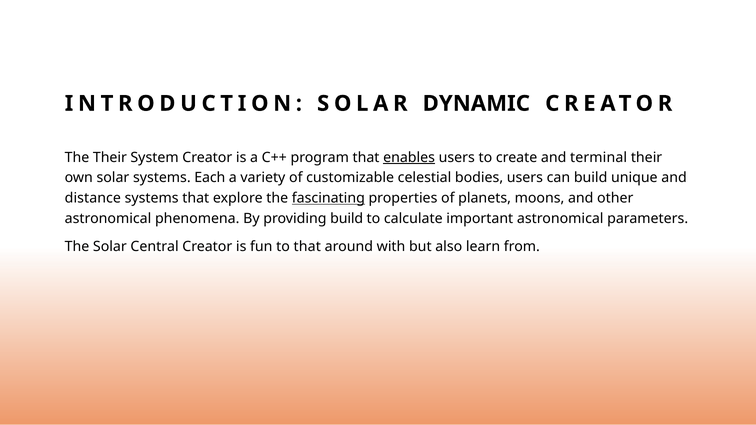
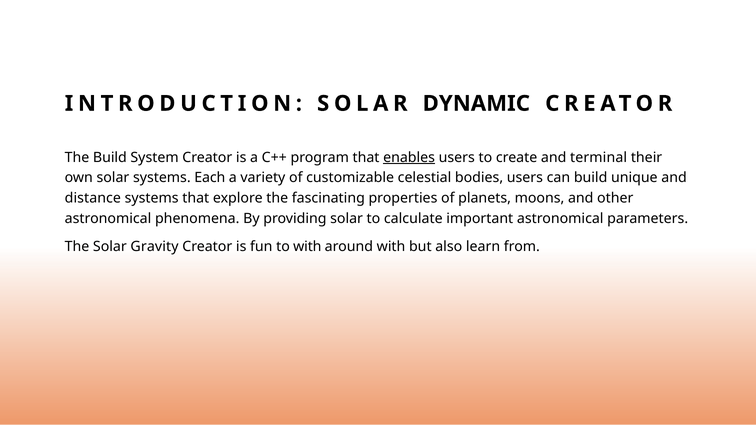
The Their: Their -> Build (110, 157)
fascinating underline: present -> none (328, 198)
providing build: build -> solar (347, 219)
Central: Central -> Gravity (155, 247)
to that: that -> with (307, 247)
